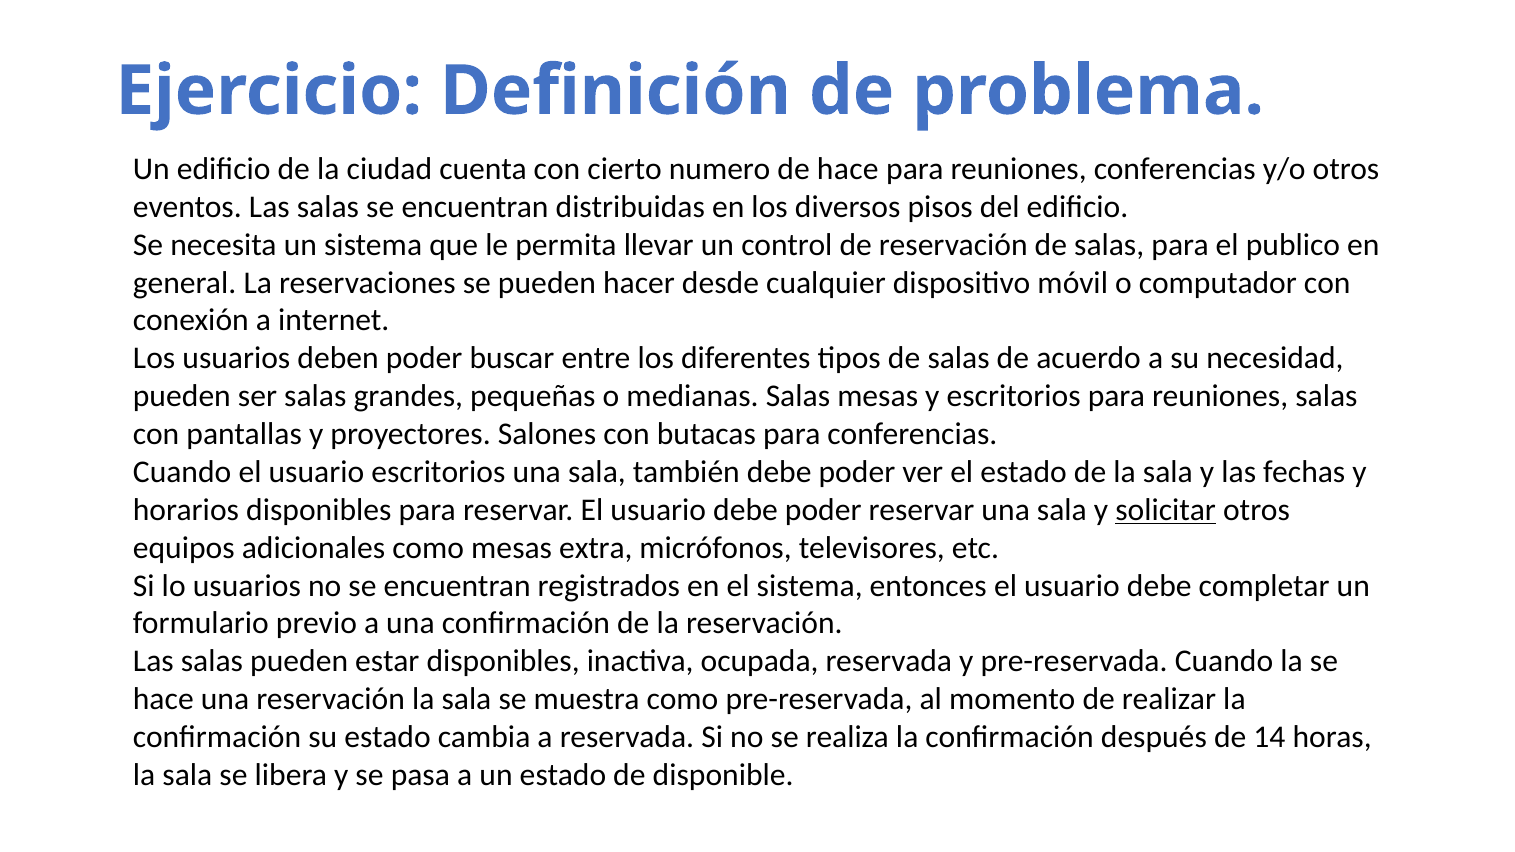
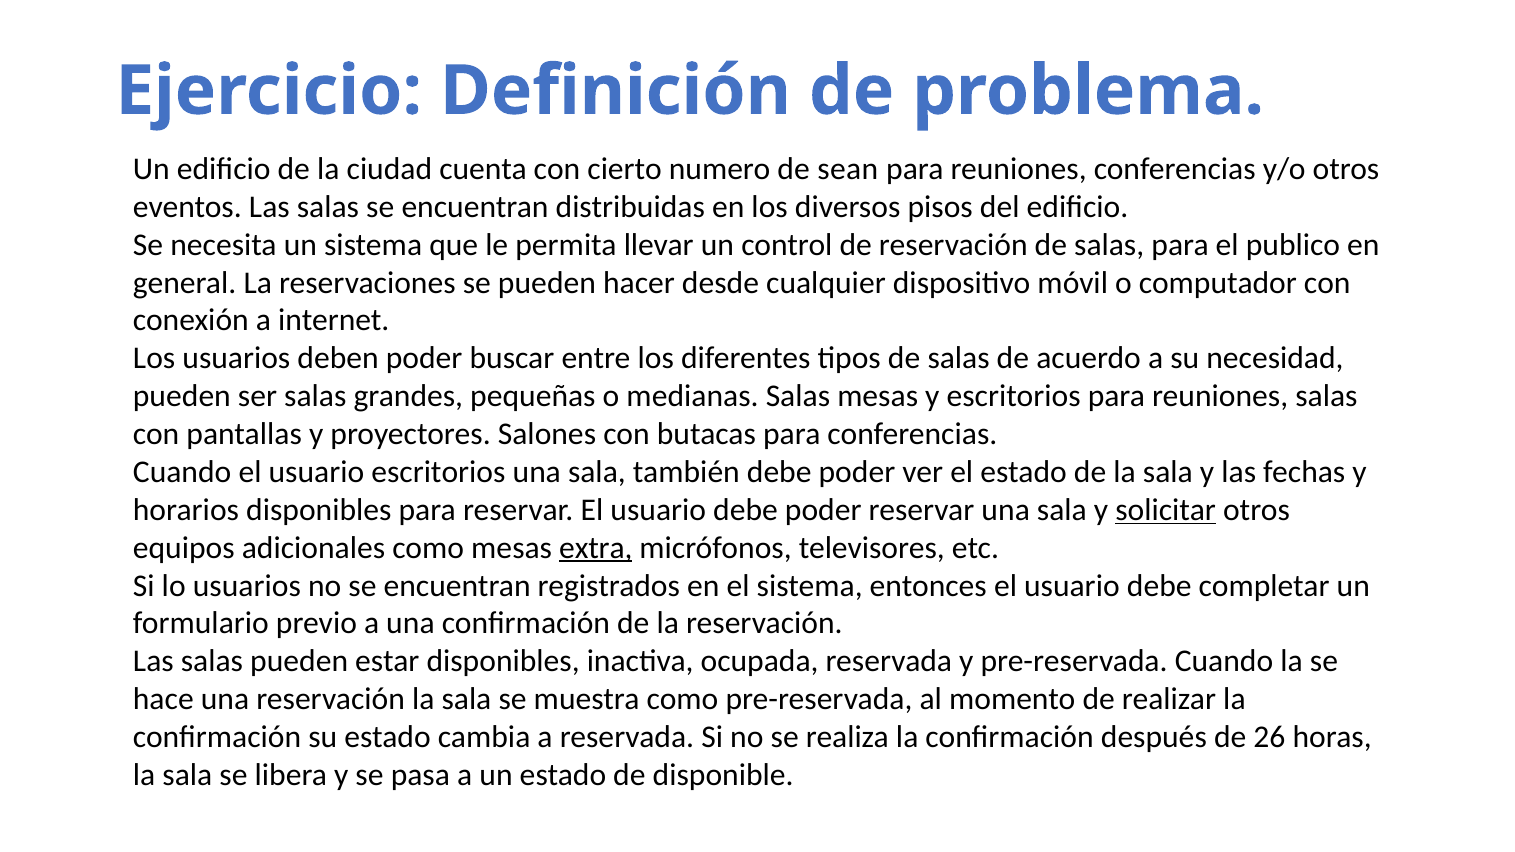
de hace: hace -> sean (848, 169)
extra underline: none -> present (596, 548)
14: 14 -> 26 (1269, 737)
